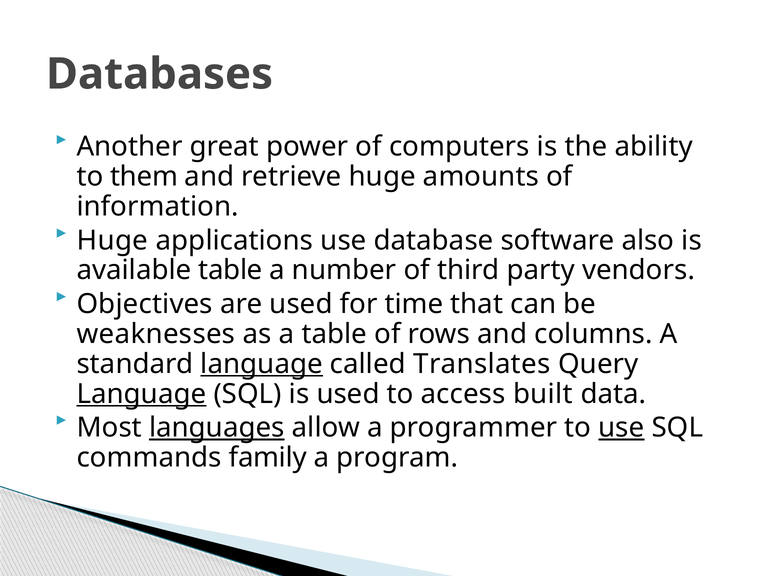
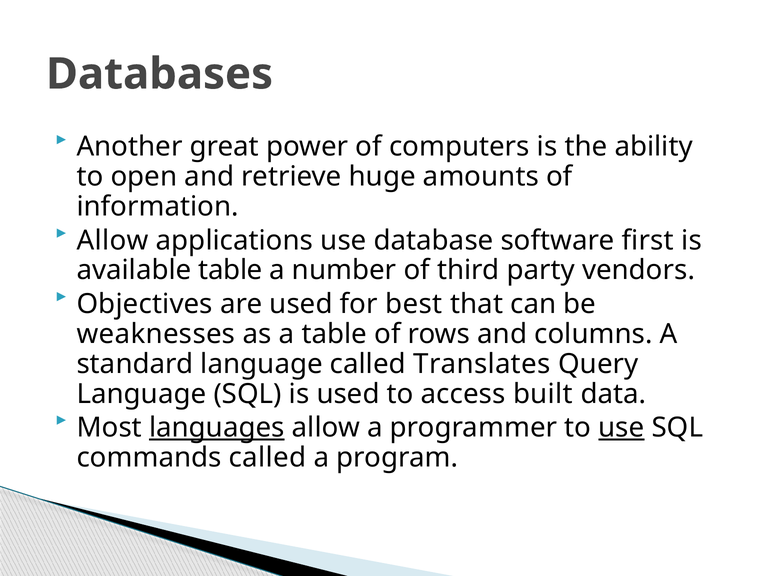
them: them -> open (144, 177)
Huge: Huge -> Allow (113, 240)
also: also -> first (648, 240)
time: time -> best (414, 304)
language underline: present -> none (262, 364)
Language underline: present -> none (142, 394)
commands family: family -> called (268, 458)
